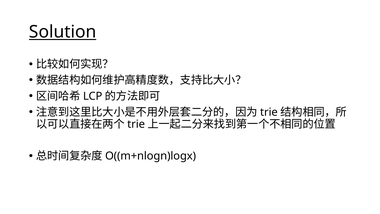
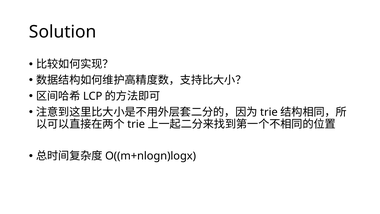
Solution underline: present -> none (63, 32)
